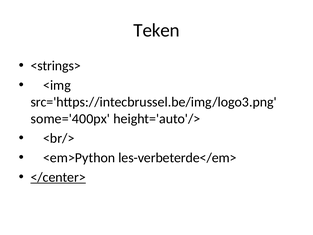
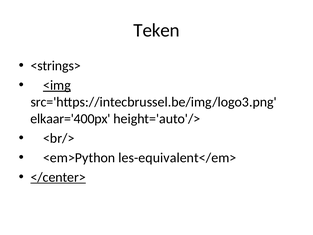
<img underline: none -> present (57, 85)
some='400px: some='400px -> elkaar='400px (70, 119)
les-verbeterde</em>: les-verbeterde</em> -> les-equivalent</em> (177, 158)
